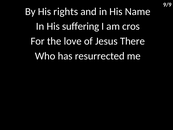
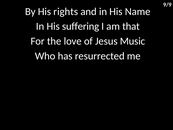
cros: cros -> that (131, 26)
There: There -> Music (132, 41)
